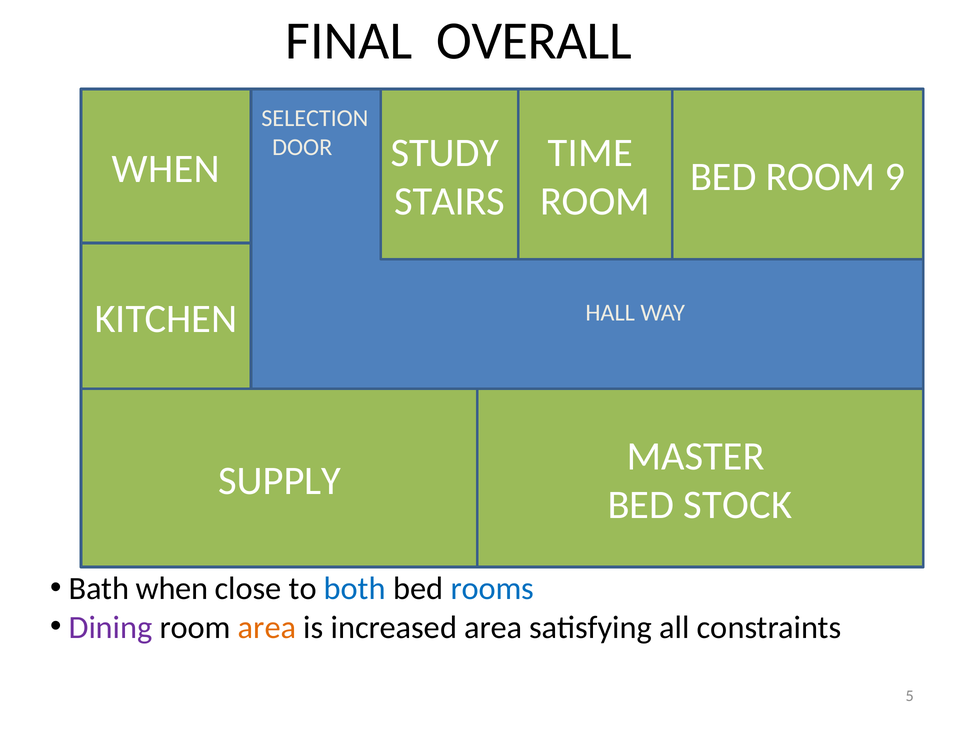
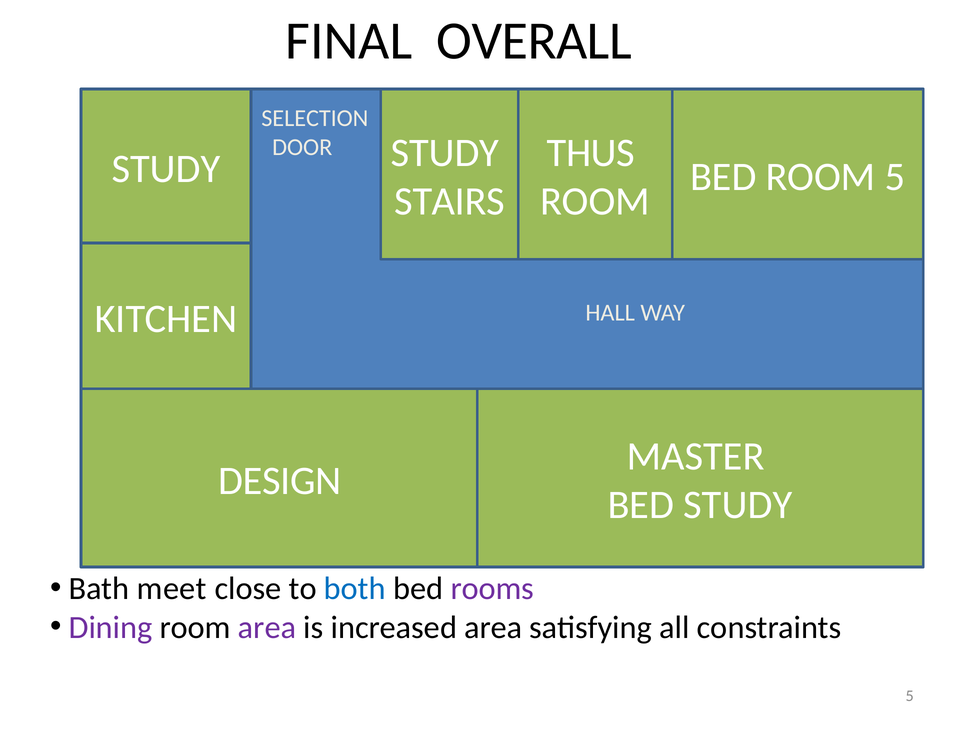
TIME: TIME -> THUS (591, 153)
WHEN: WHEN -> STUDY (166, 169)
ROOM 9: 9 -> 5 (895, 177)
SUPPLY: SUPPLY -> DESIGN (280, 481)
BED STOCK: STOCK -> STUDY (738, 505)
Bath when: when -> meet (172, 589)
rooms colour: blue -> purple (492, 589)
area colour: orange -> purple (267, 627)
